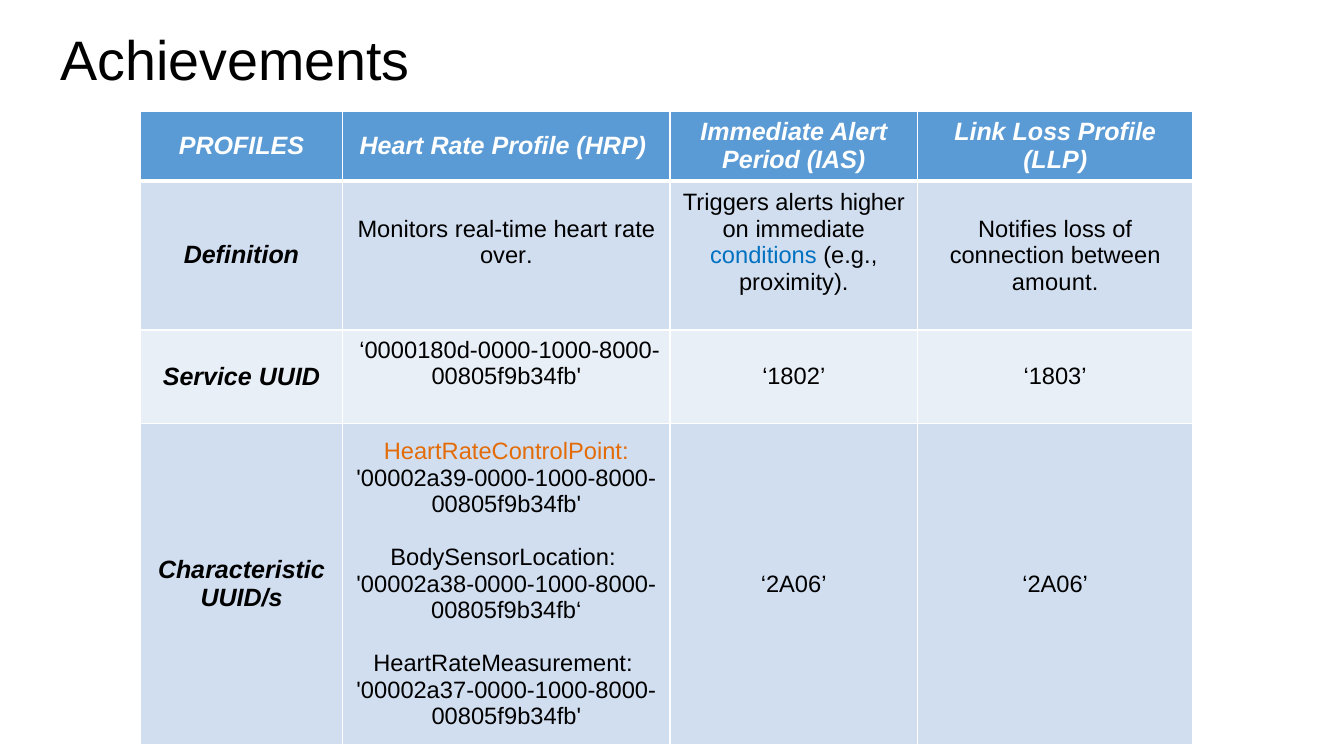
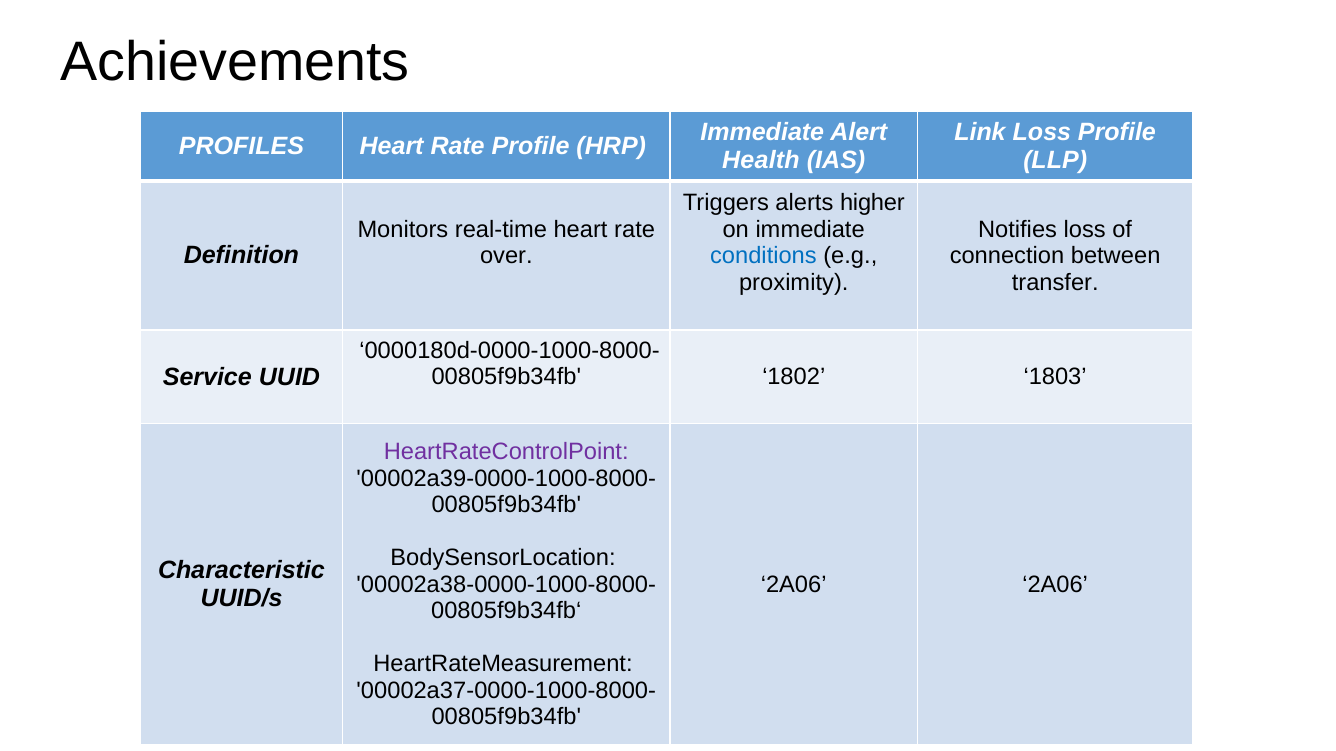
Period: Period -> Health (761, 161)
amount: amount -> transfer (1055, 282)
HeartRateControlPoint colour: orange -> purple (506, 452)
